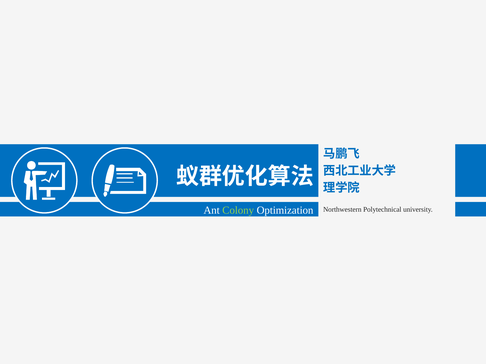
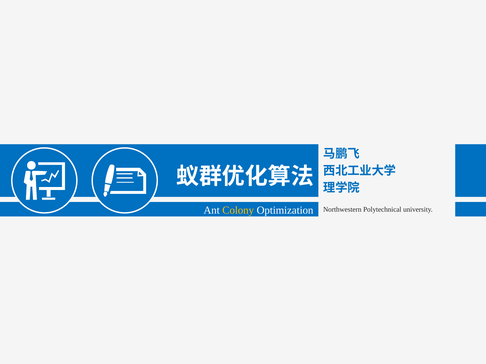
Colony colour: light green -> yellow (238, 211)
